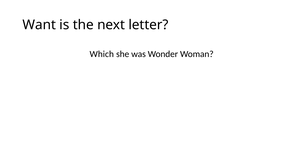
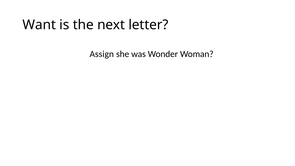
Which: Which -> Assign (102, 54)
